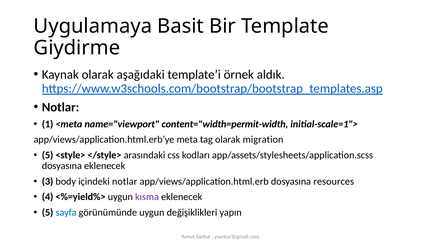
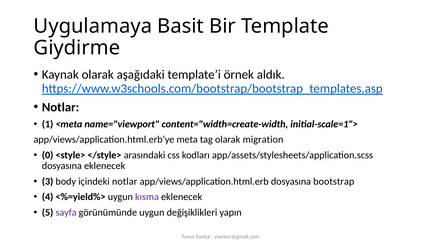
content="width=permit-width: content="width=permit-width -> content="width=create-width (225, 124)
5: 5 -> 0 (48, 155)
resources: resources -> bootstrap (334, 182)
sayfa colour: blue -> purple (66, 213)
